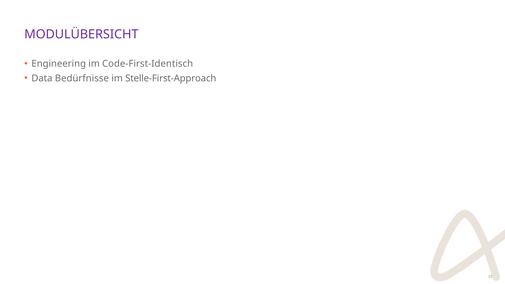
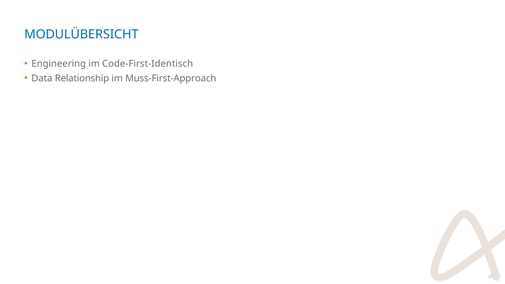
MODULÜBERSICHT colour: purple -> blue (81, 34)
Bedürfnisse: Bedürfnisse -> Relationship (82, 78)
Stelle-First-Approach: Stelle-First-Approach -> Muss-First-Approach (171, 78)
